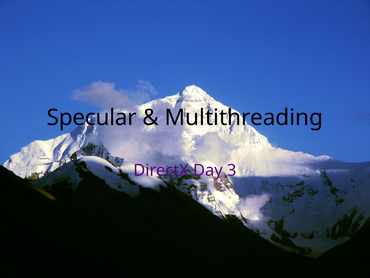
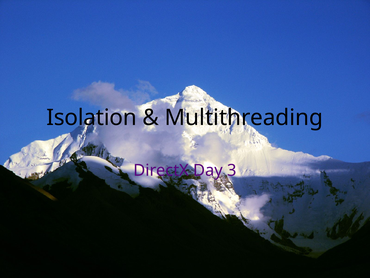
Specular: Specular -> Isolation (92, 118)
